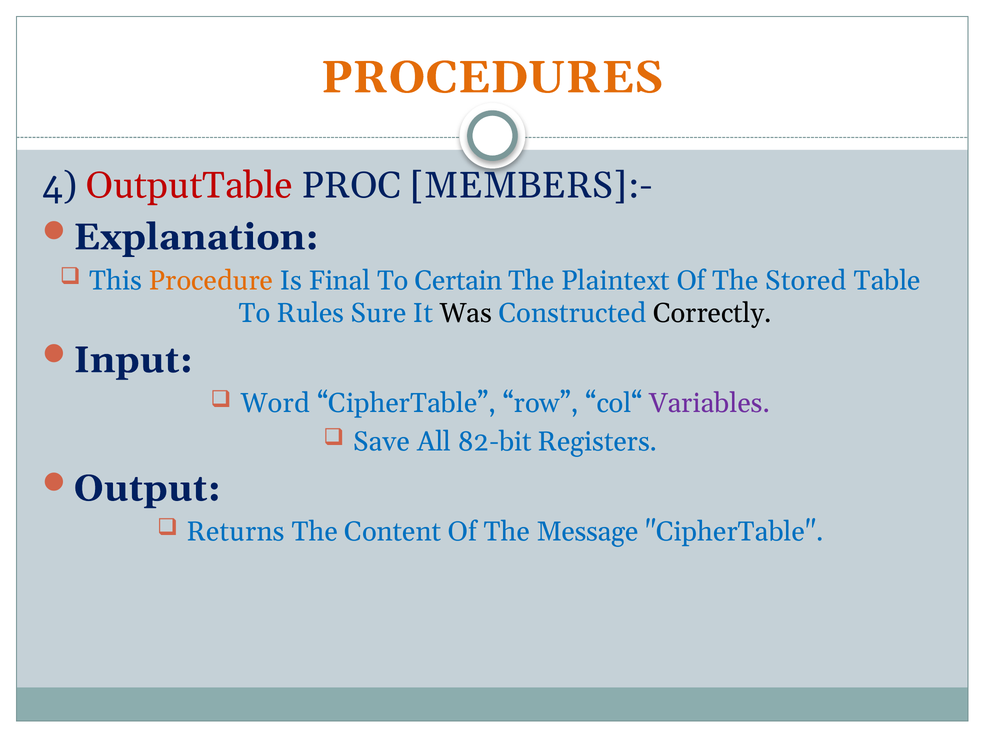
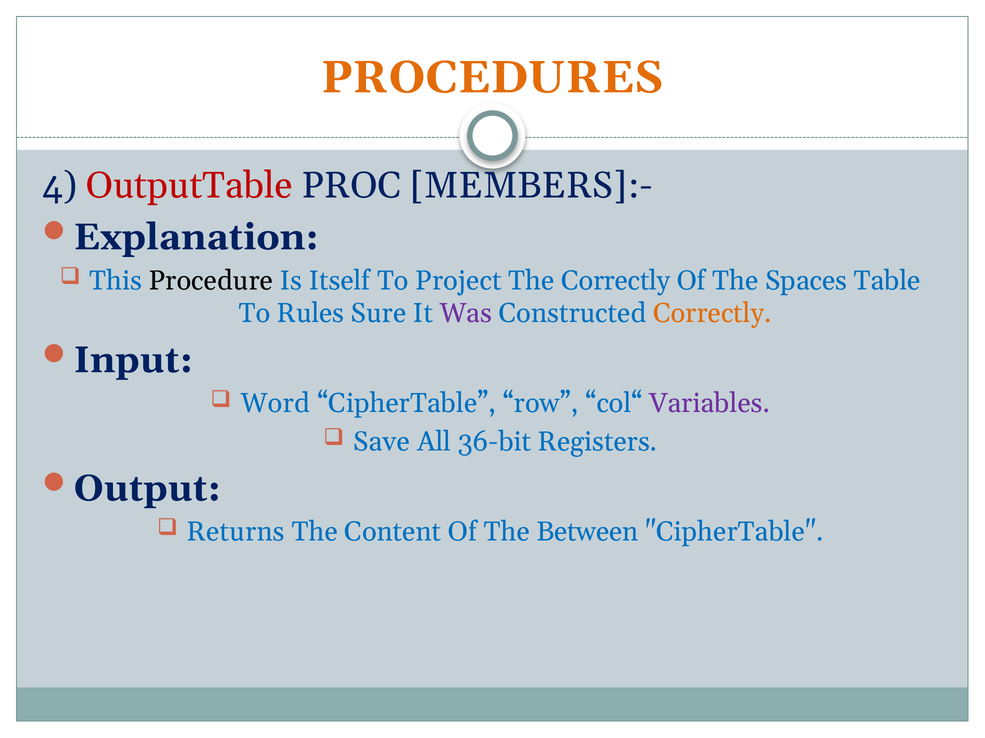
Procedure colour: orange -> black (211, 281)
Final: Final -> Itself (340, 281)
Certain: Certain -> Project (458, 281)
The Plaintext: Plaintext -> Correctly (616, 281)
Stored: Stored -> Spaces (806, 281)
Was colour: black -> purple (466, 314)
Correctly colour: black -> orange (712, 314)
82-bit: 82-bit -> 36-bit (495, 442)
Message: Message -> Between (588, 532)
